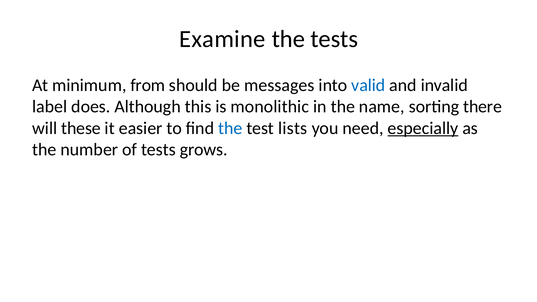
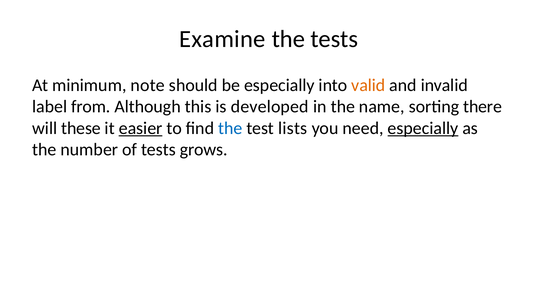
from: from -> note (148, 85)
be messages: messages -> especially (279, 85)
valid colour: blue -> orange (368, 85)
does: does -> from (91, 107)
monolithic: monolithic -> developed (270, 107)
easier underline: none -> present (141, 128)
